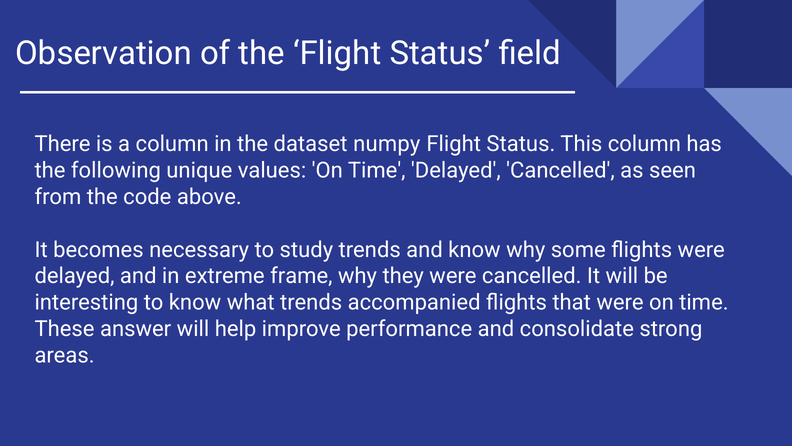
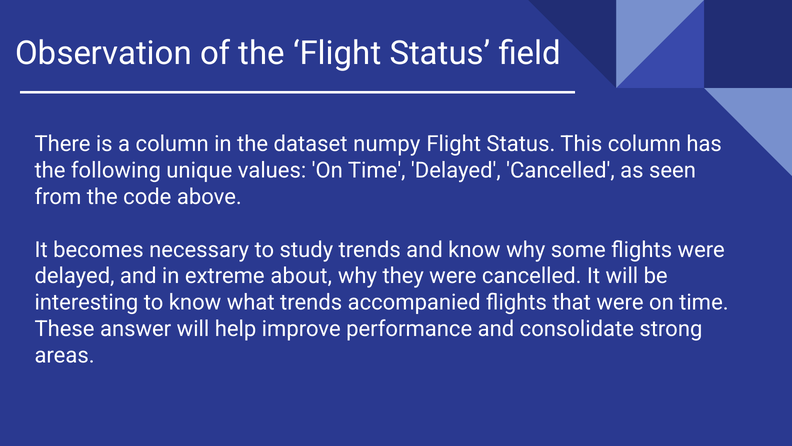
frame: frame -> about (301, 276)
